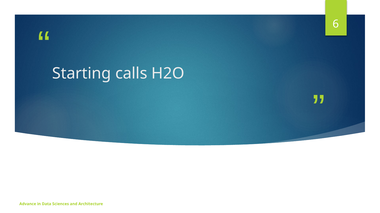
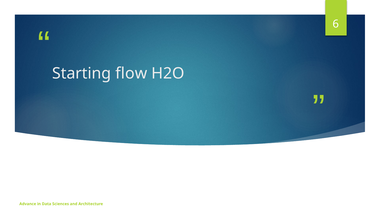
calls: calls -> flow (131, 74)
